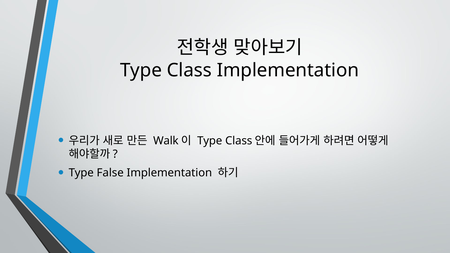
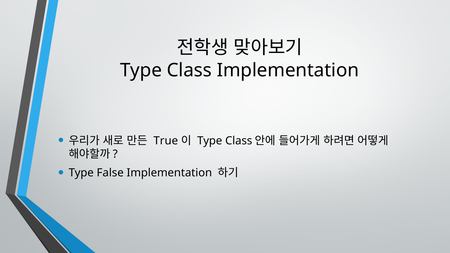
Walk: Walk -> True (166, 141)
